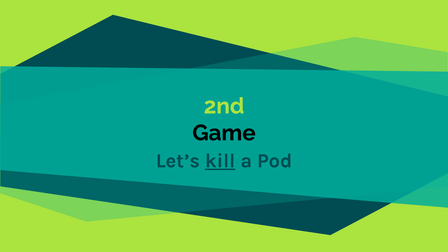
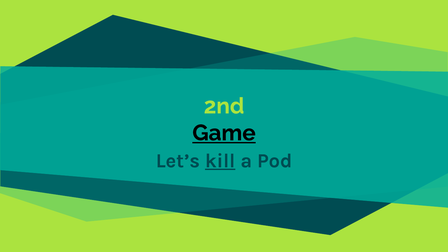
Game underline: none -> present (224, 133)
